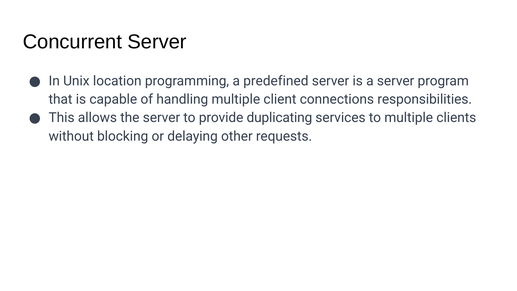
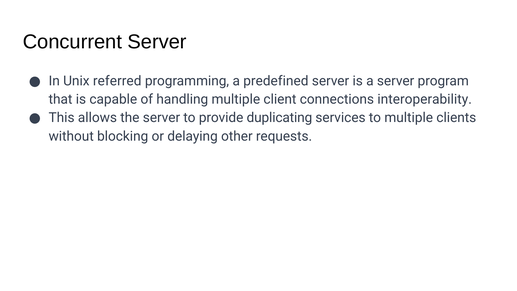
location: location -> referred (117, 81)
responsibilities: responsibilities -> interoperability (425, 99)
